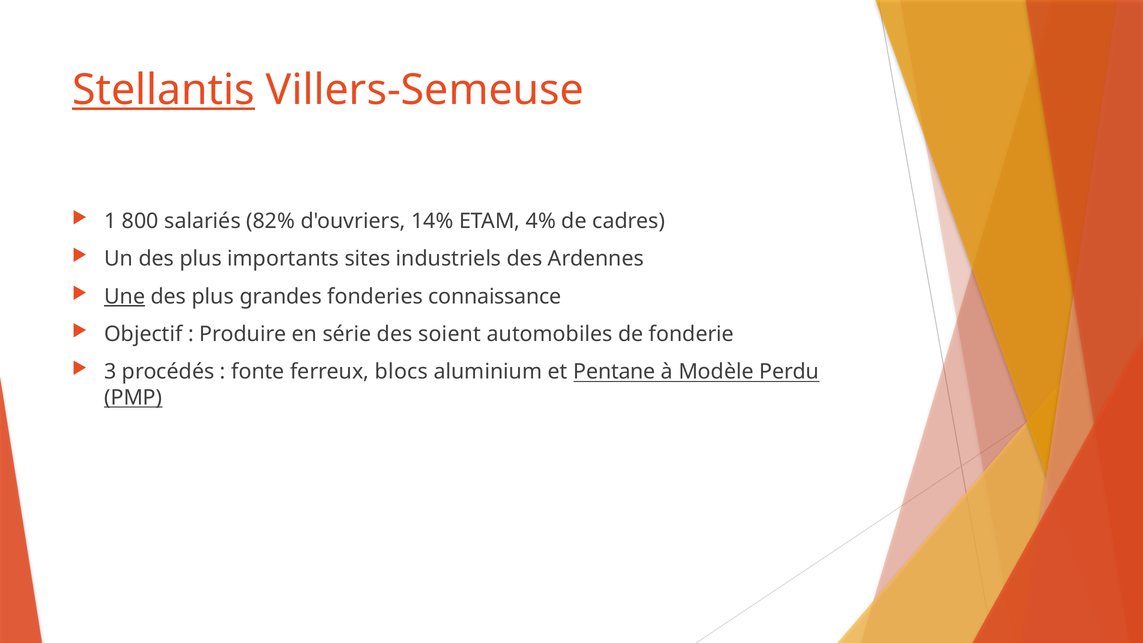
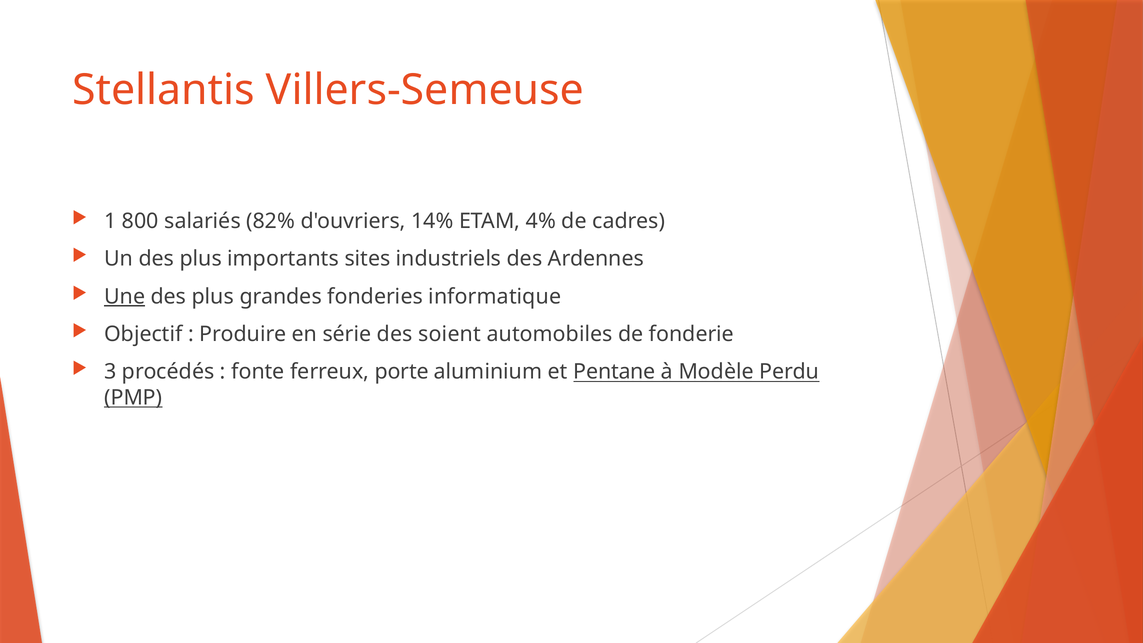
Stellantis underline: present -> none (163, 90)
connaissance: connaissance -> informatique (495, 296)
blocs: blocs -> porte (402, 372)
